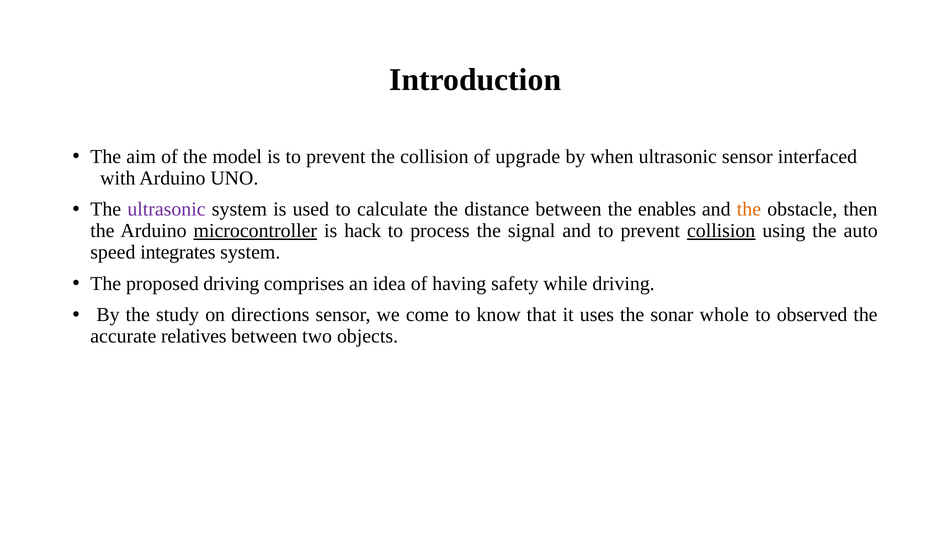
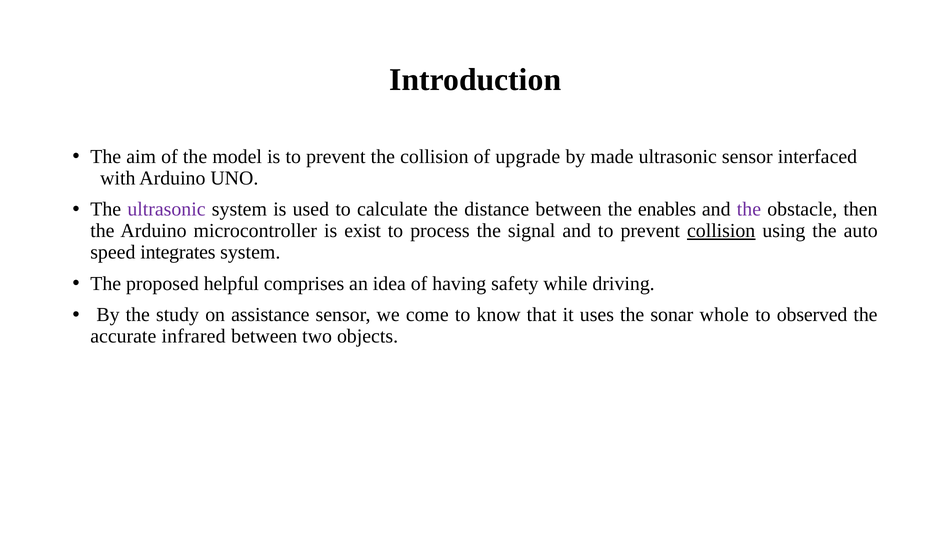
when: when -> made (612, 157)
the colour: orange -> purple (749, 209)
microcontroller underline: present -> none (255, 231)
hack: hack -> exist (363, 231)
proposed driving: driving -> helpful (231, 284)
directions: directions -> assistance (270, 315)
relatives: relatives -> infrared (194, 336)
